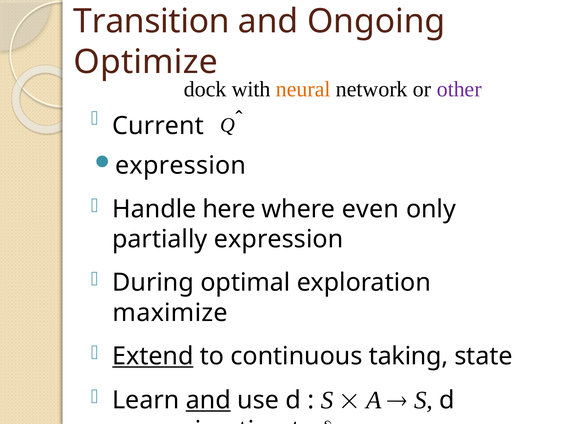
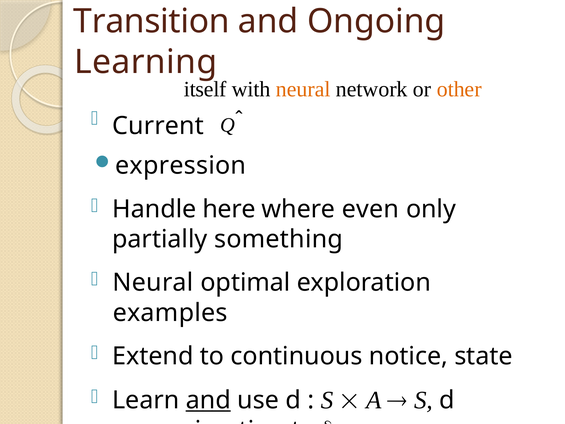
Optimize: Optimize -> Learning (146, 62)
dock: dock -> itself (205, 89)
other colour: purple -> orange (459, 89)
partially expression: expression -> something (279, 239)
During: During -> Neural (153, 282)
maximize: maximize -> examples (170, 313)
Extend underline: present -> none (153, 356)
taking: taking -> notice (408, 356)
